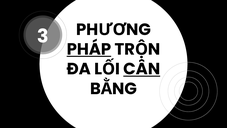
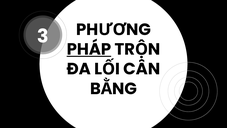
CÂN underline: present -> none (142, 69)
